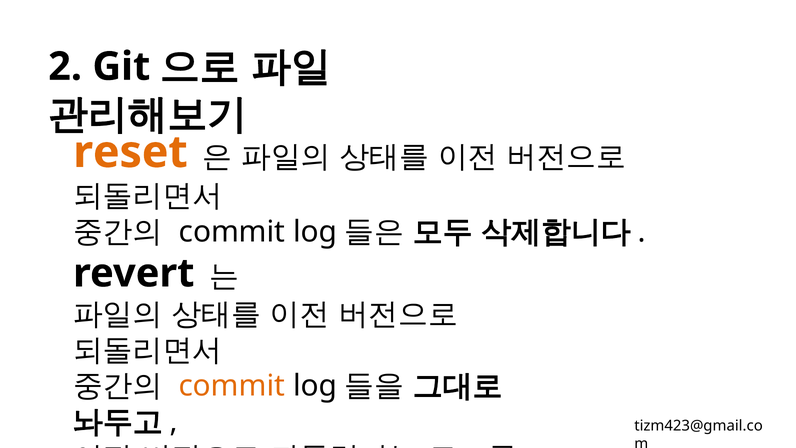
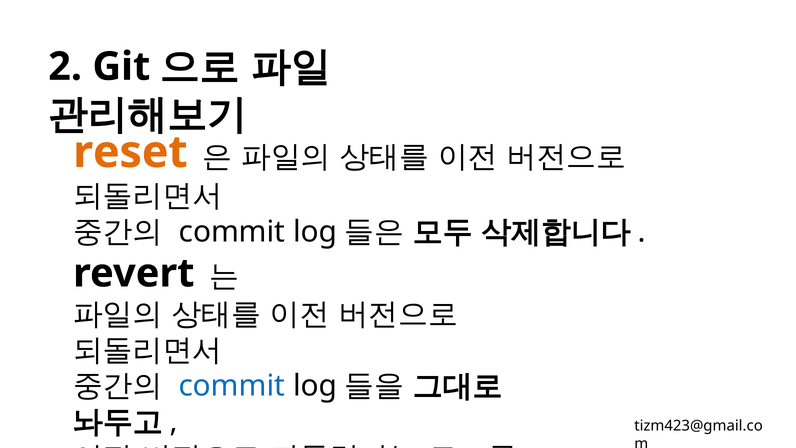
commit colour: orange -> blue (232, 386)
